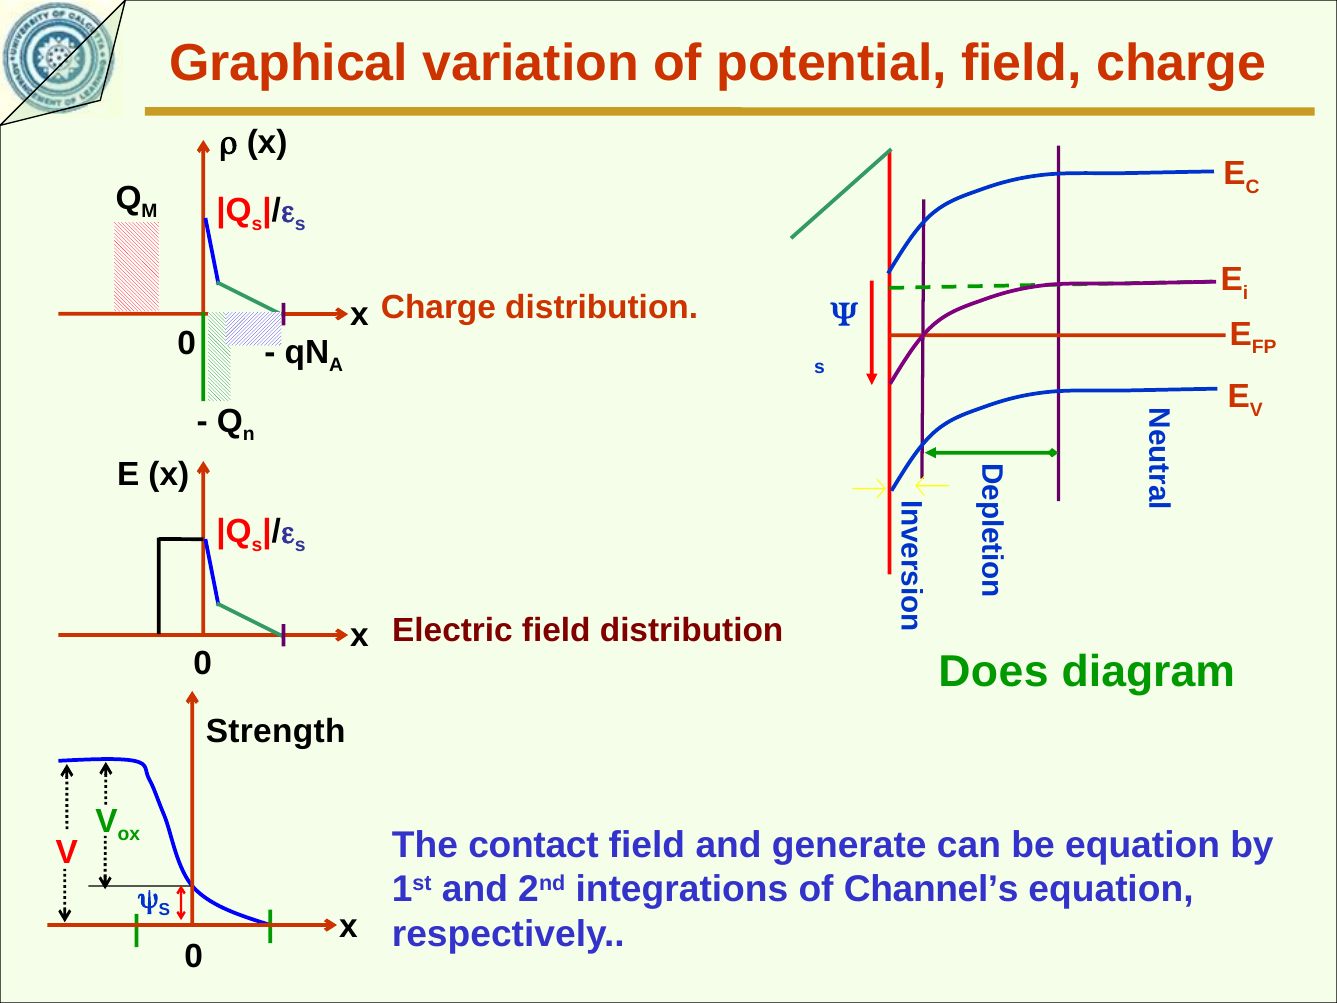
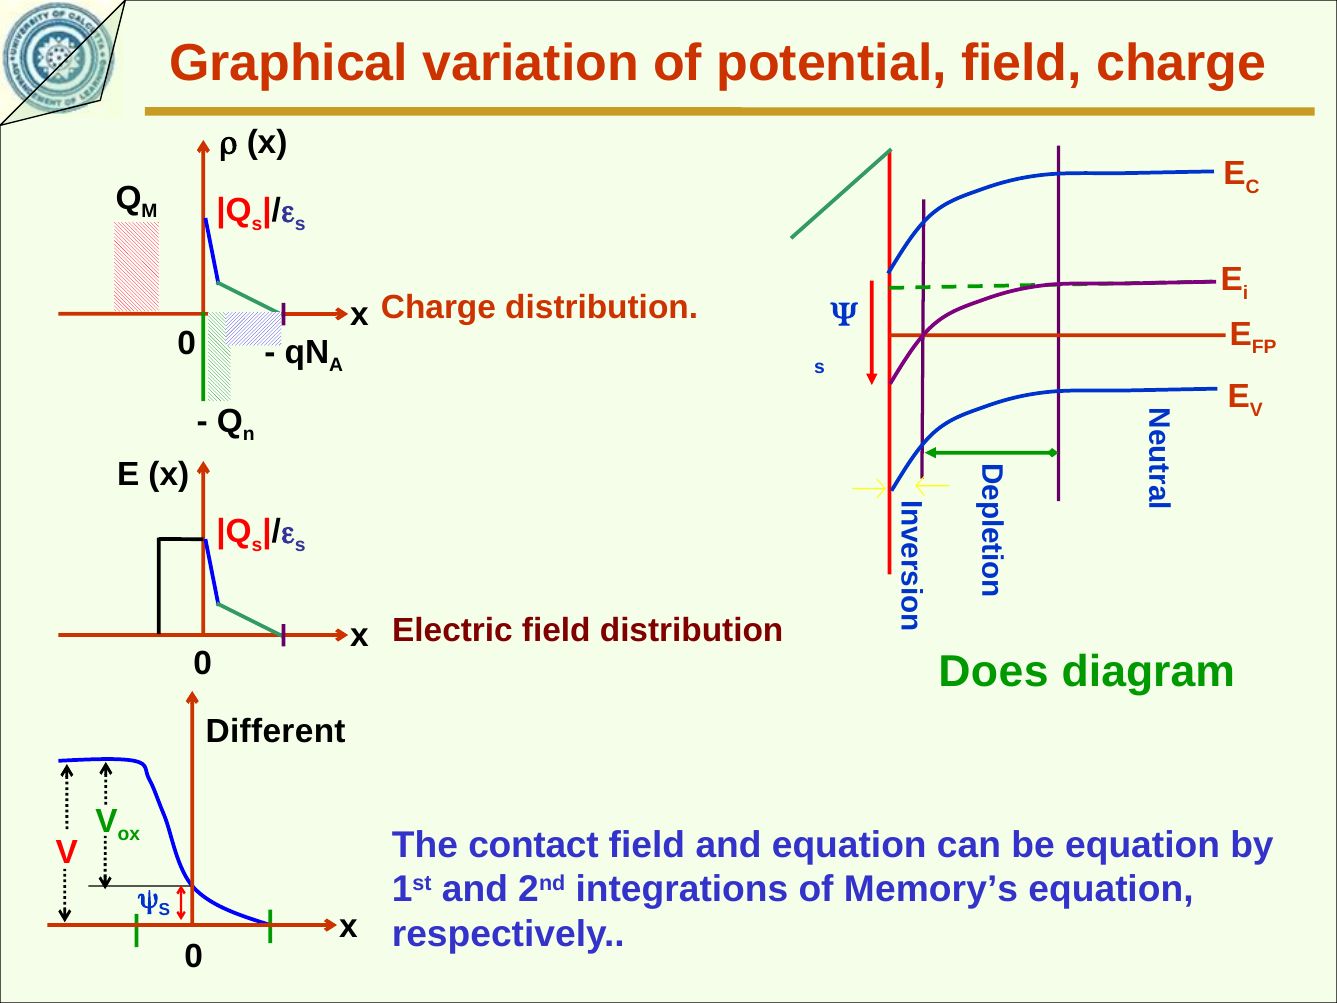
Strength: Strength -> Different (276, 731)
and generate: generate -> equation (849, 845)
Channel’s: Channel’s -> Memory’s (931, 889)
